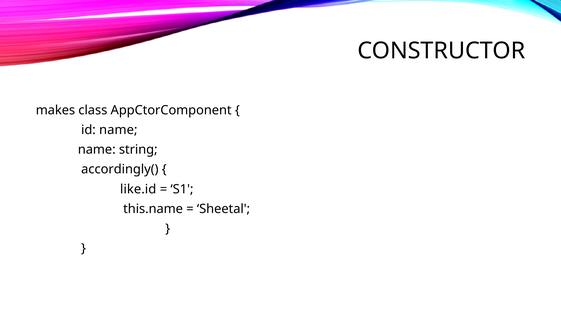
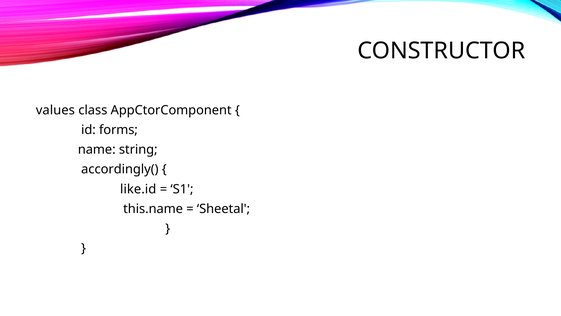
makes: makes -> values (55, 110)
id name: name -> forms (118, 130)
